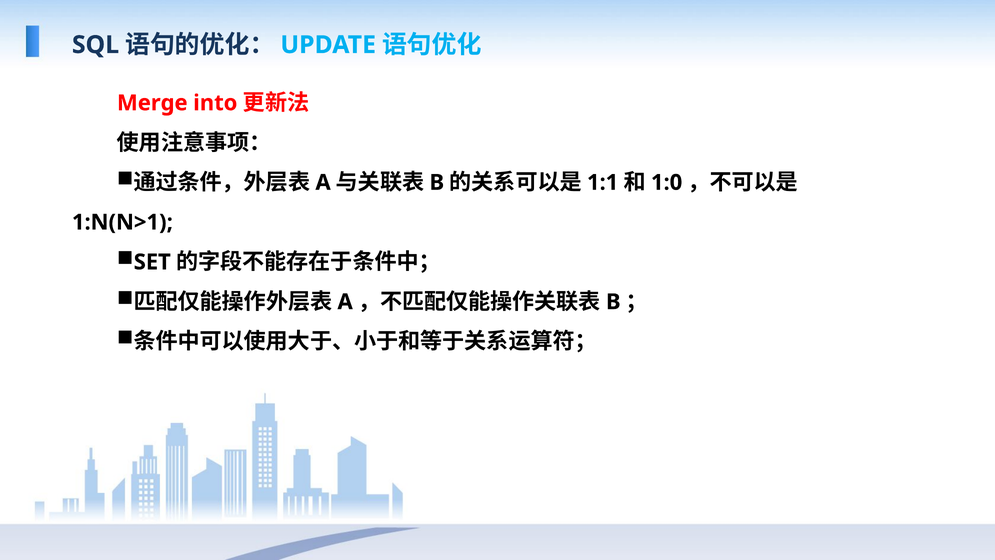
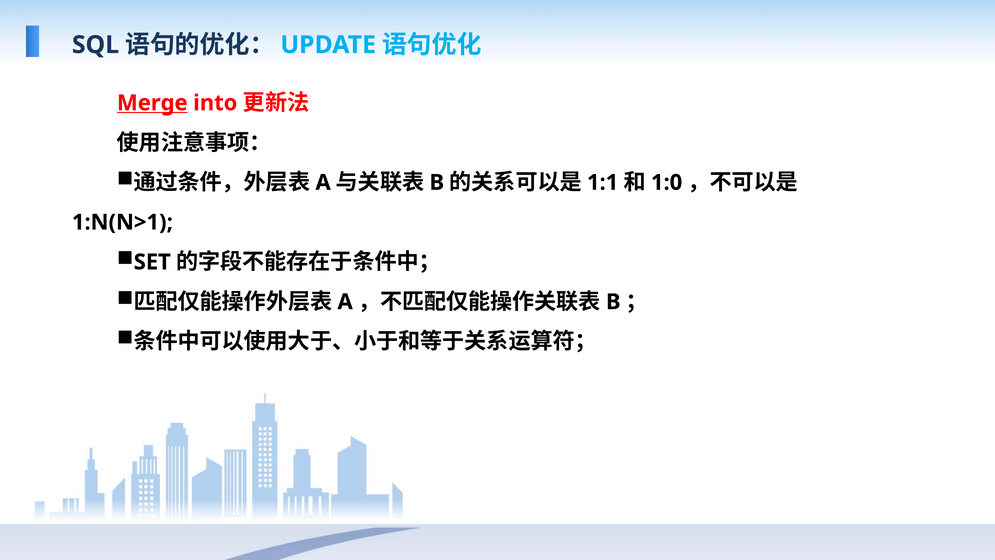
Merge underline: none -> present (152, 103)
